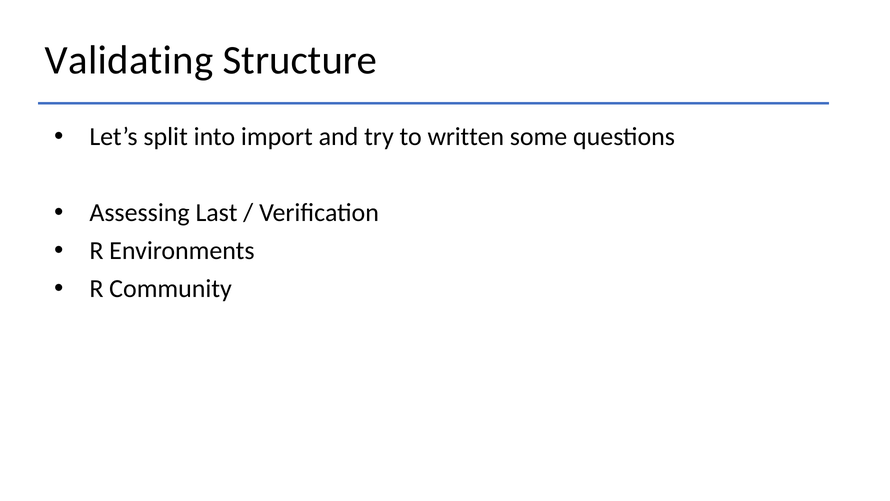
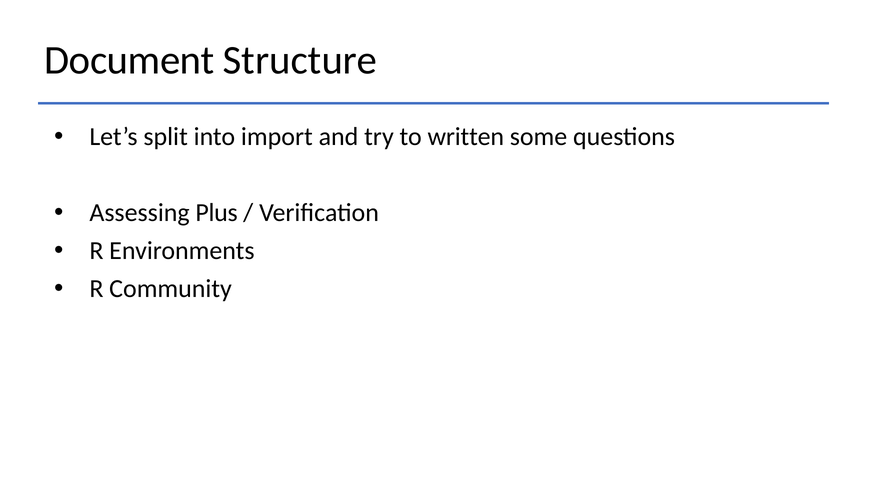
Validating: Validating -> Document (129, 60)
Last: Last -> Plus (217, 213)
